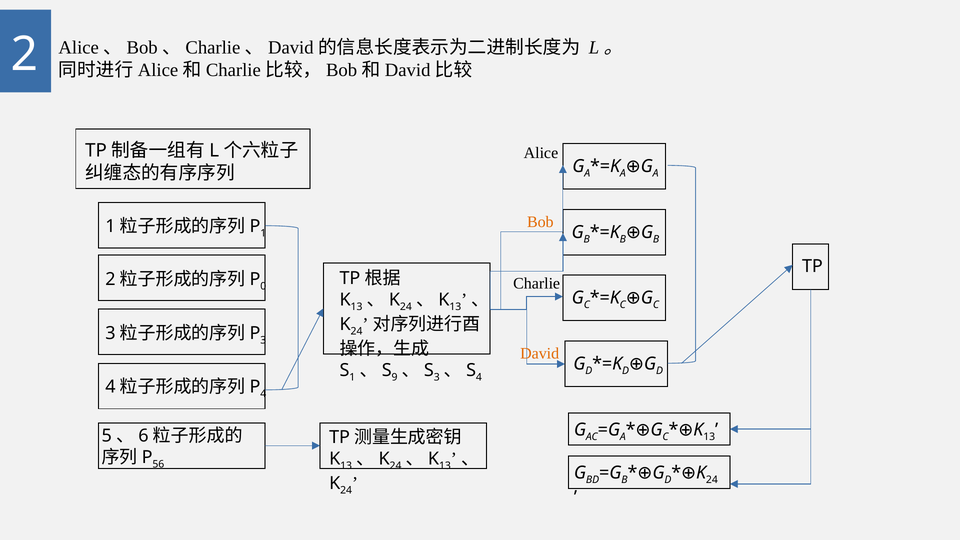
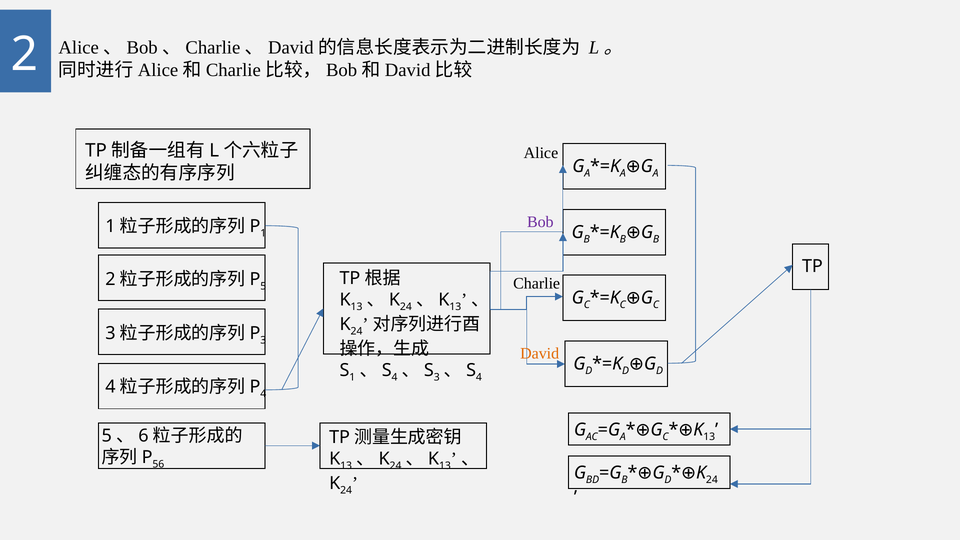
Bob colour: orange -> purple (540, 222)
0: 0 -> 5 (263, 287)
9: 9 -> 4 (394, 377)
